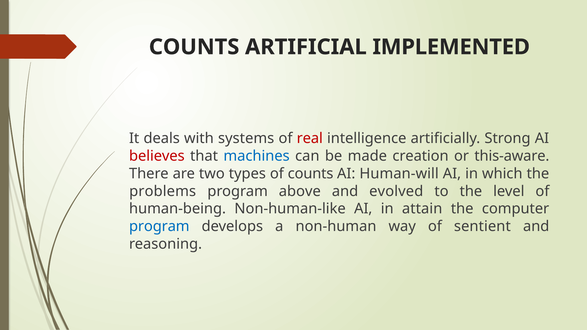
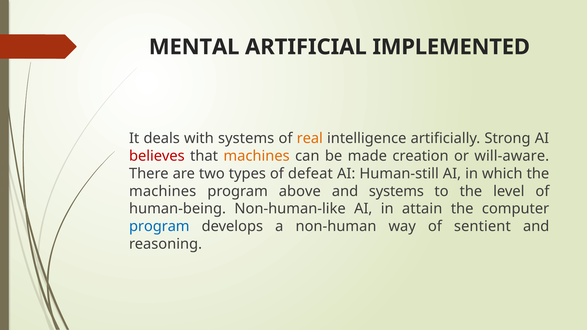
COUNTS: COUNTS -> MENTAL (194, 47)
real colour: red -> orange (310, 138)
machines colour: blue -> orange (257, 156)
this-aware: this-aware -> will-aware (512, 156)
of counts: counts -> defeat (310, 174)
Human-will: Human-will -> Human-still (399, 174)
problems: problems -> machines (163, 191)
and evolved: evolved -> systems (396, 191)
